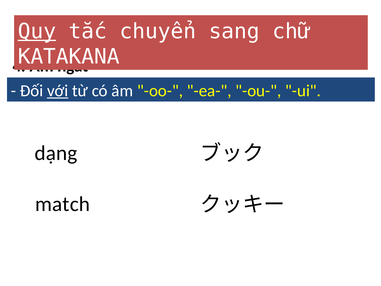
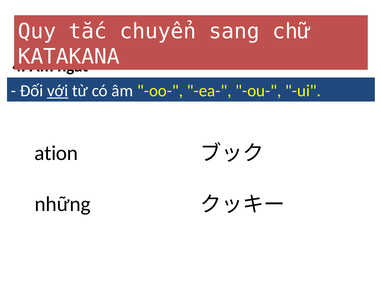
Quy underline: present -> none (37, 31)
dạng: dạng -> ation (56, 153)
match: match -> những (63, 204)
